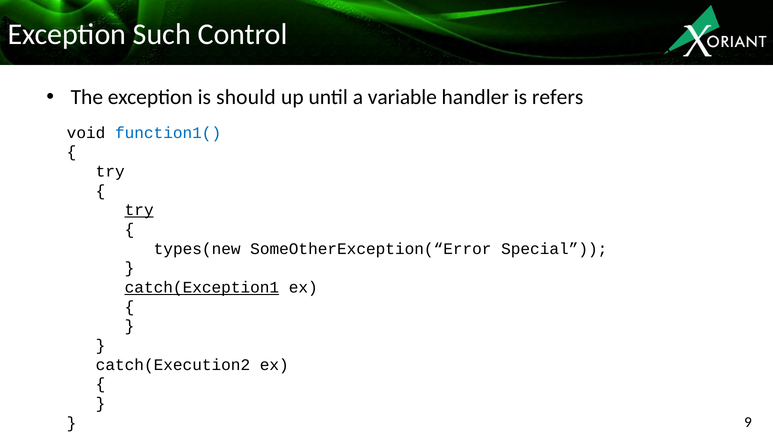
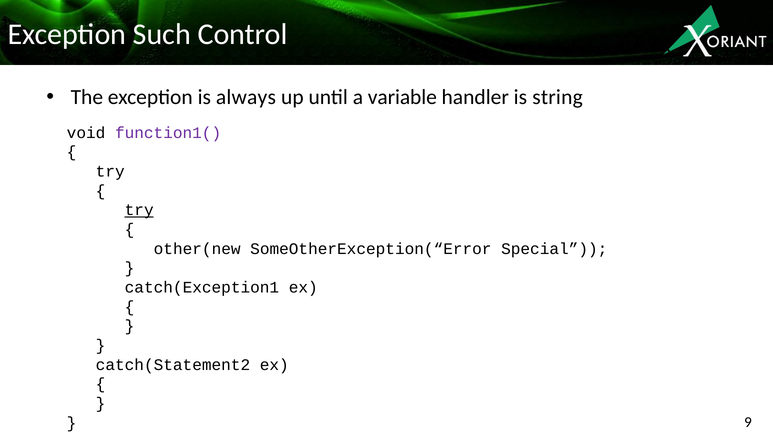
should: should -> always (246, 97)
refers: refers -> string (558, 97)
function1( colour: blue -> purple (168, 133)
types(new: types(new -> other(new (197, 249)
catch(Exception1 underline: present -> none (202, 287)
catch(Execution2: catch(Execution2 -> catch(Statement2 (173, 365)
